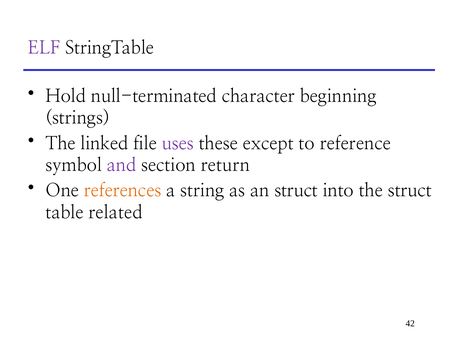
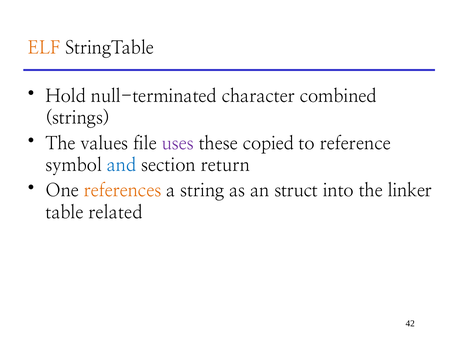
ELF colour: purple -> orange (44, 48)
beginning: beginning -> combined (338, 96)
linked: linked -> values (104, 143)
except: except -> copied (268, 143)
and colour: purple -> blue (122, 165)
the struct: struct -> linker (410, 190)
